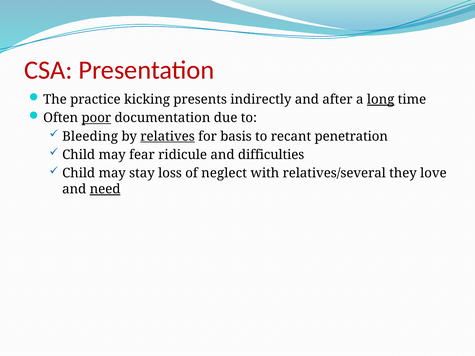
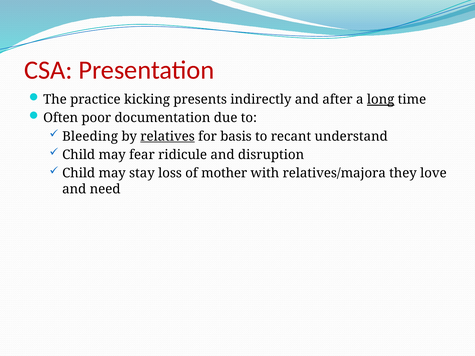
poor underline: present -> none (96, 118)
penetration: penetration -> understand (351, 136)
difficulties: difficulties -> disruption (271, 155)
neglect: neglect -> mother (224, 173)
relatives/several: relatives/several -> relatives/majora (334, 173)
need underline: present -> none (105, 189)
